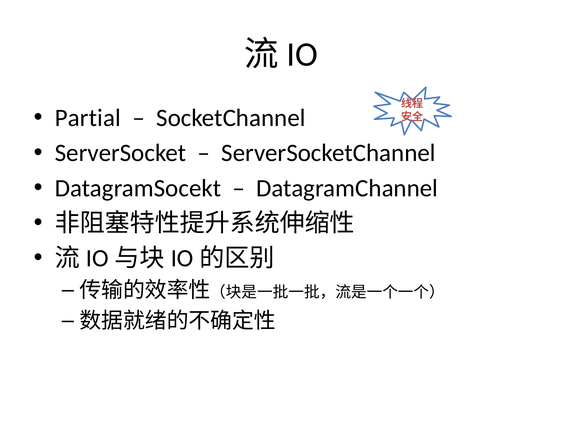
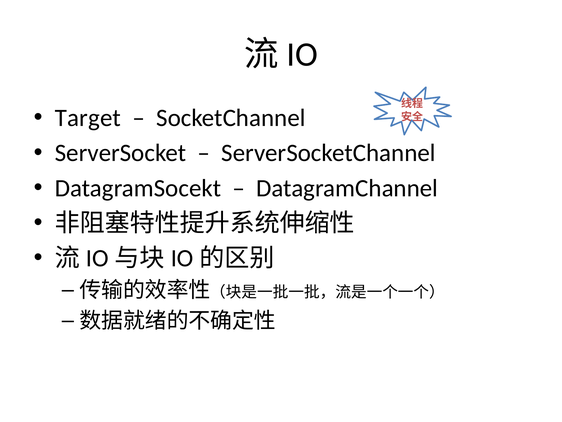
Partial: Partial -> Target (88, 118)
